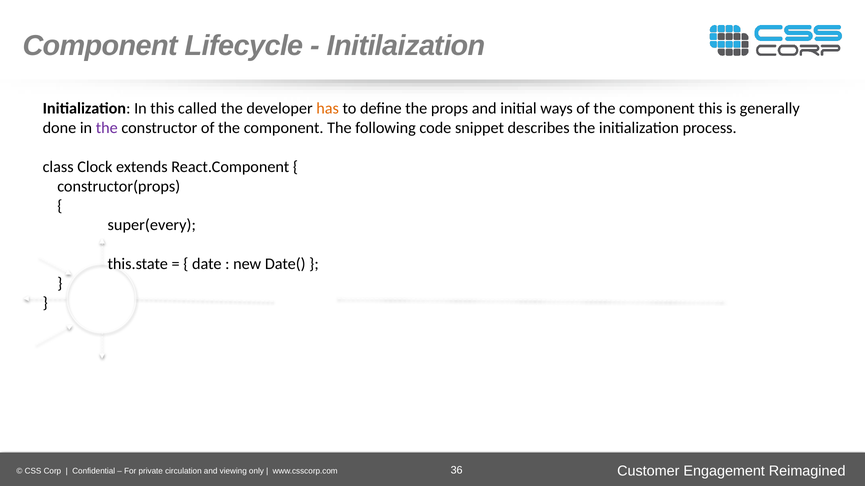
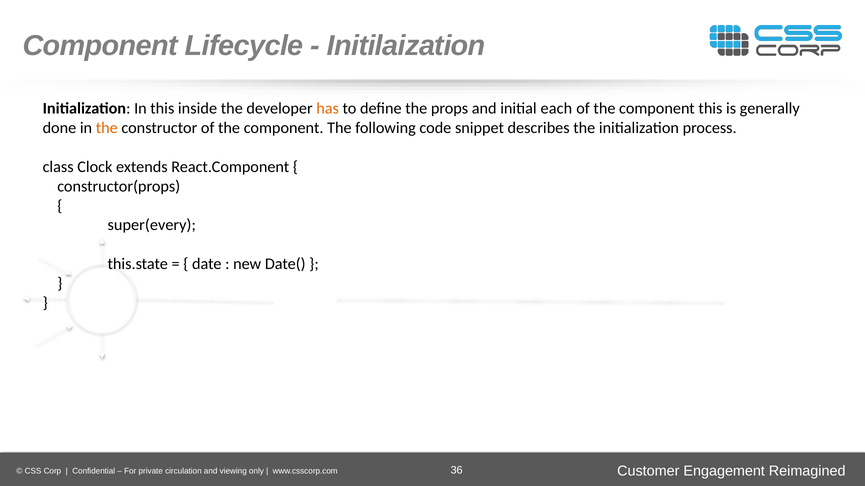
called: called -> inside (198, 109)
ways: ways -> each (556, 109)
the colour: purple -> orange (107, 128)
